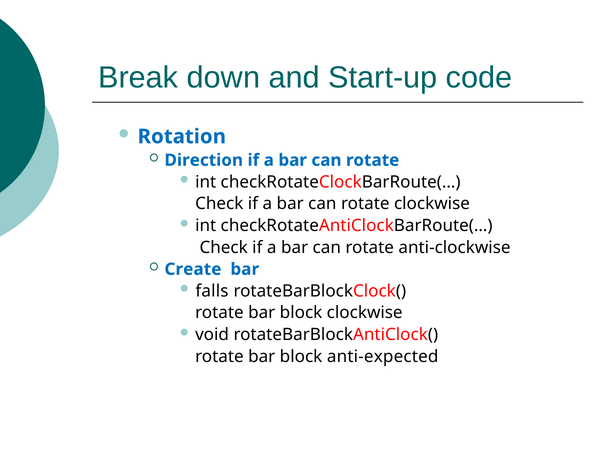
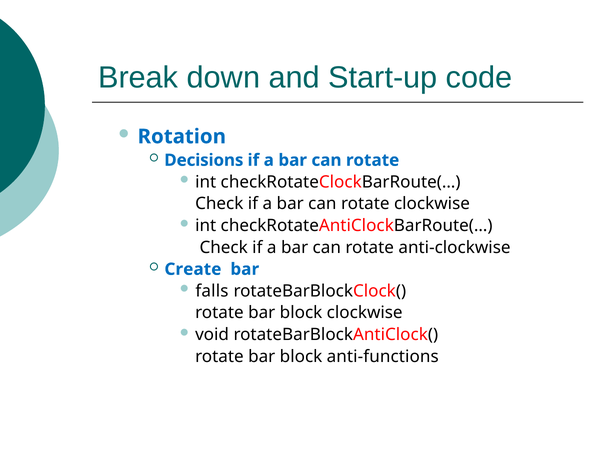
Direction: Direction -> Decisions (204, 160)
anti-expected: anti-expected -> anti-functions (383, 357)
